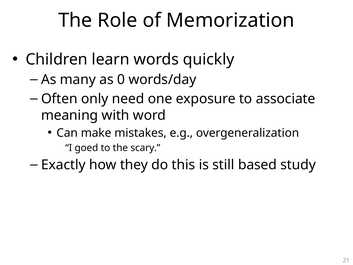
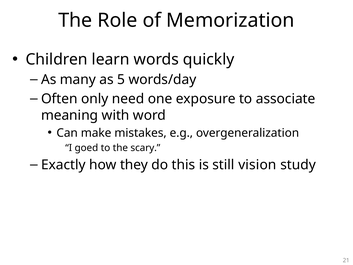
0: 0 -> 5 (121, 80)
based: based -> vision (257, 165)
